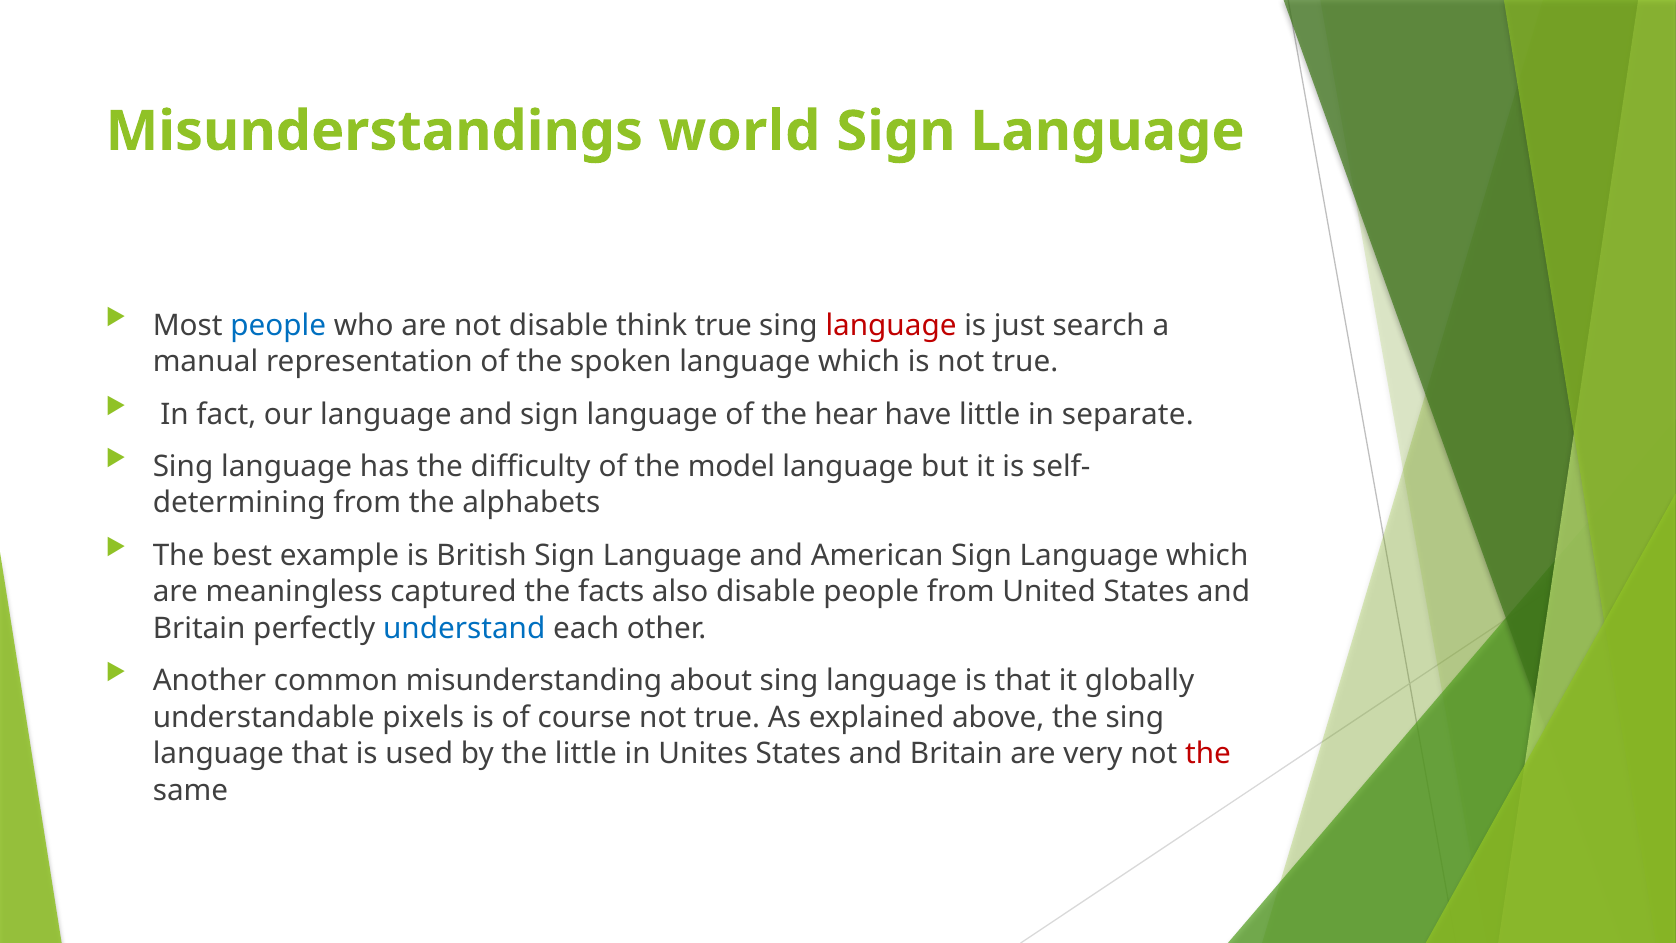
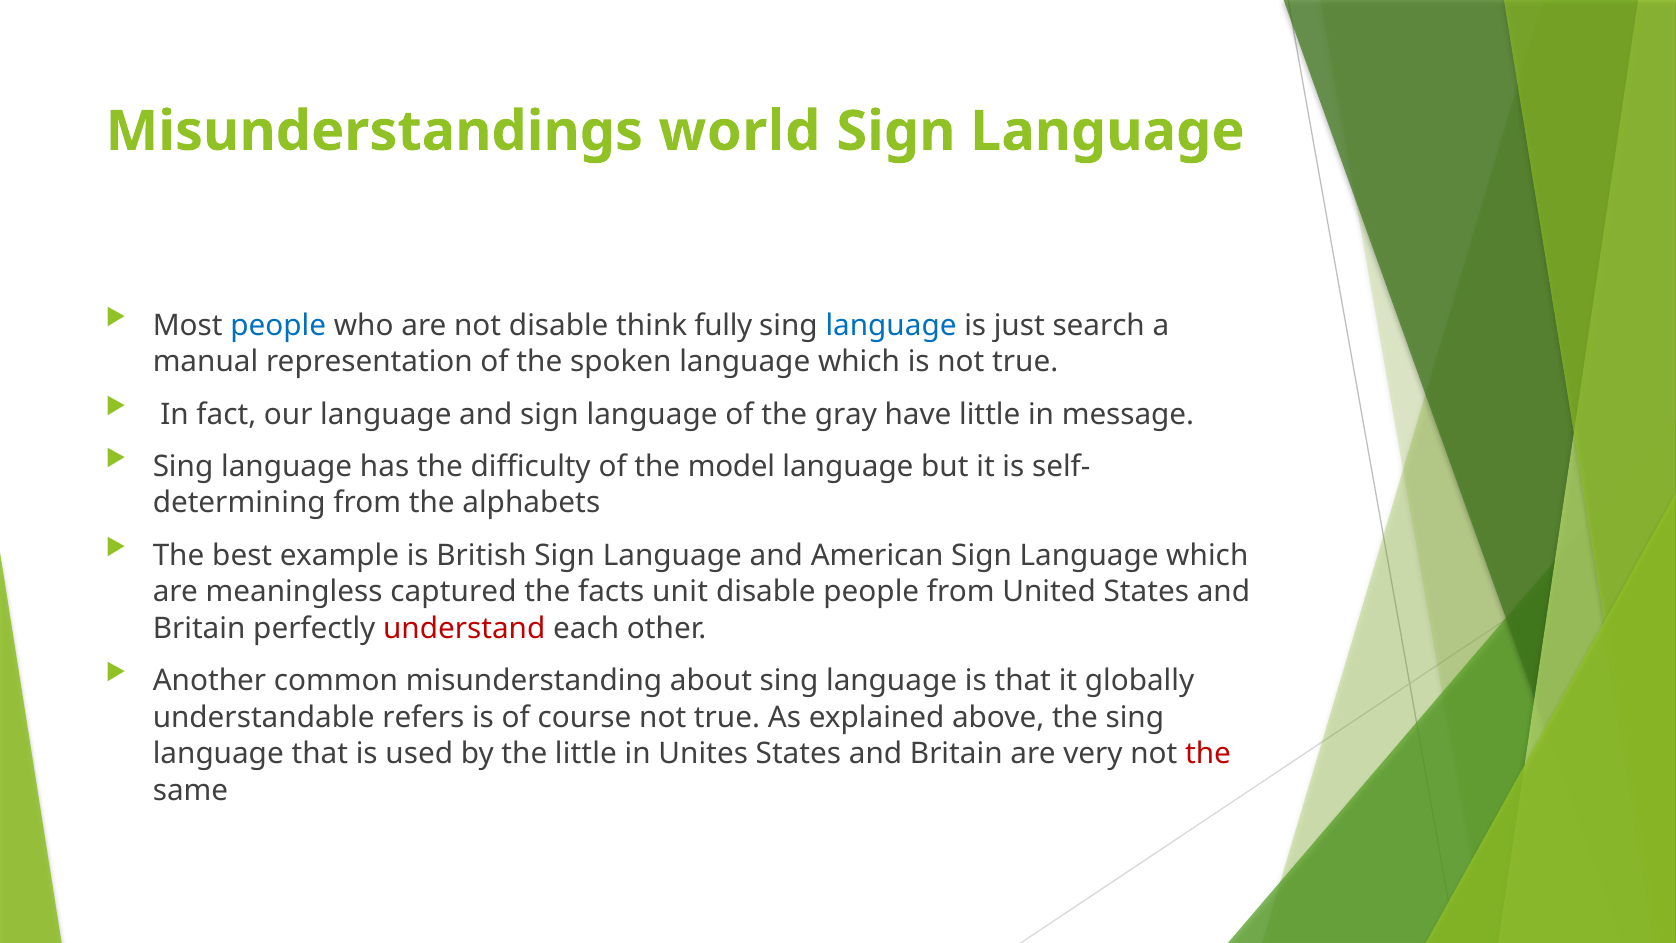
think true: true -> fully (723, 325)
language colour: red -> blue (891, 325)
hear: hear -> gray (846, 414)
separate: separate -> message (1128, 414)
also: also -> unit (680, 592)
understand colour: blue -> red (464, 628)
pixels: pixels -> refers (423, 717)
